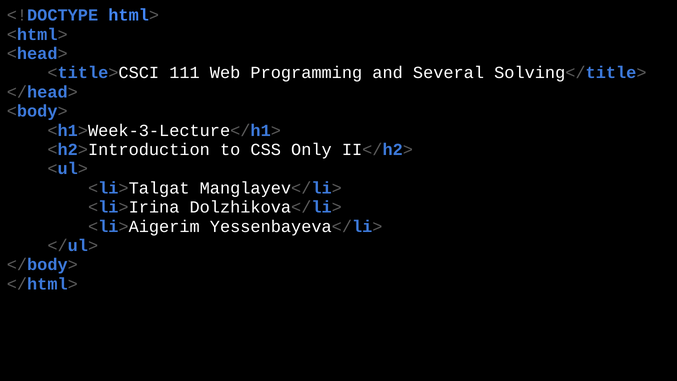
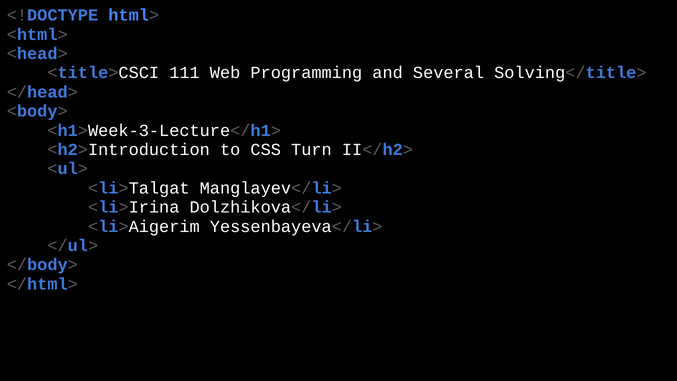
Only: Only -> Turn (311, 150)
